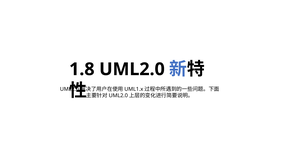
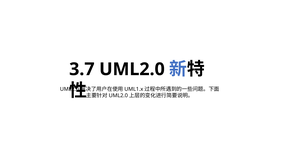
1.8: 1.8 -> 3.7 (82, 69)
